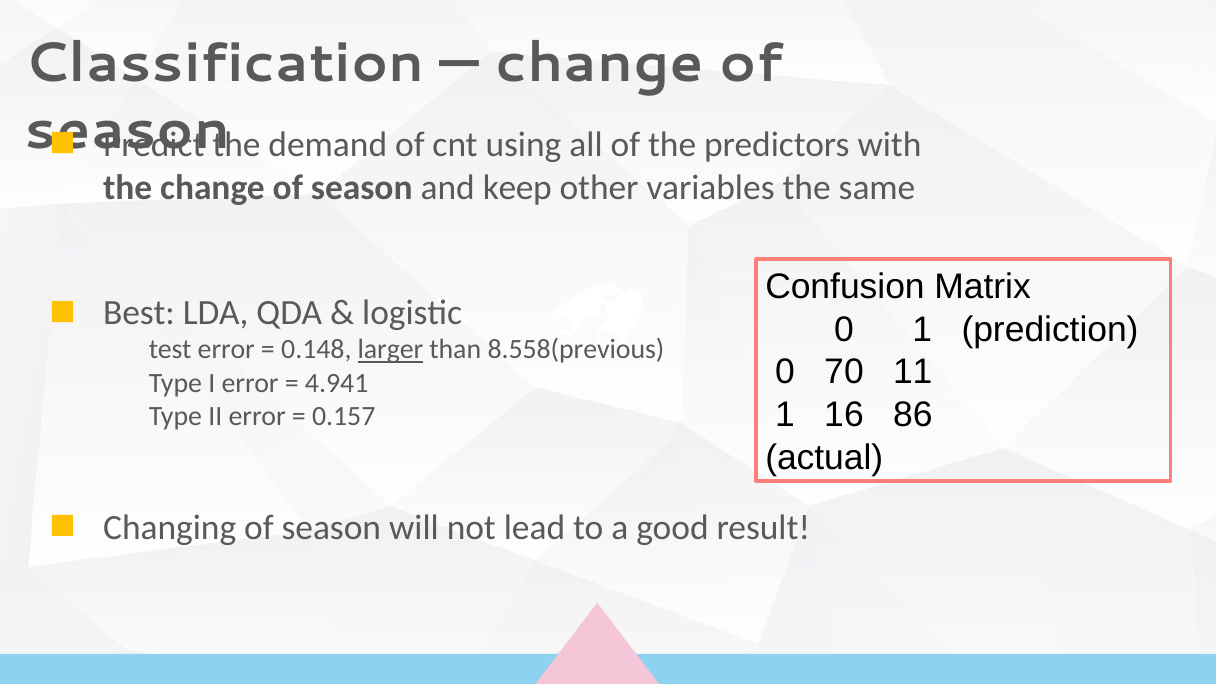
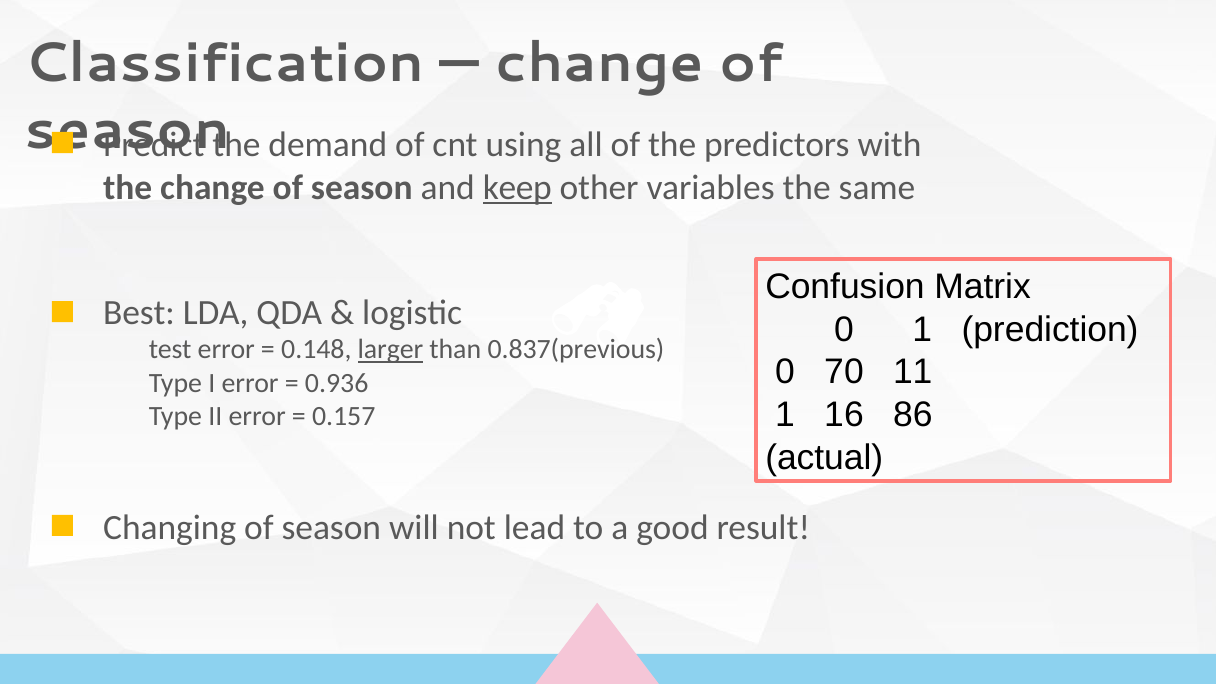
keep underline: none -> present (517, 188)
8.558(previous: 8.558(previous -> 0.837(previous (576, 350)
4.941: 4.941 -> 0.936 (337, 383)
